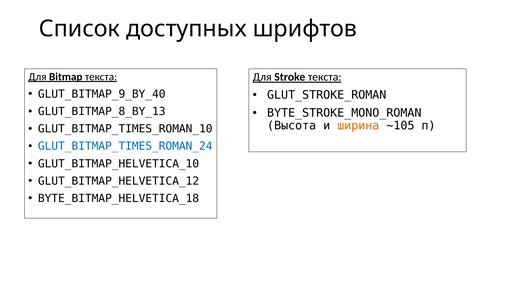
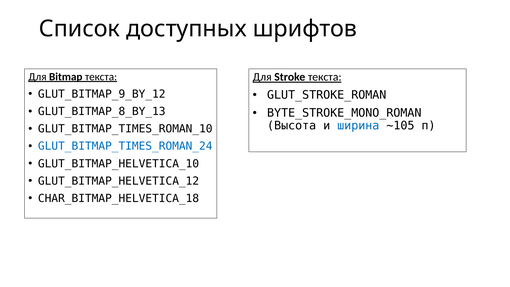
GLUT_BITMAP_9_BY_40: GLUT_BITMAP_9_BY_40 -> GLUT_BITMAP_9_BY_12 (102, 94)
ширина colour: orange -> blue (358, 125)
BYTE_BITMAP_HELVETICA_18: BYTE_BITMAP_HELVETICA_18 -> CHAR_BITMAP_HELVETICA_18 (119, 198)
